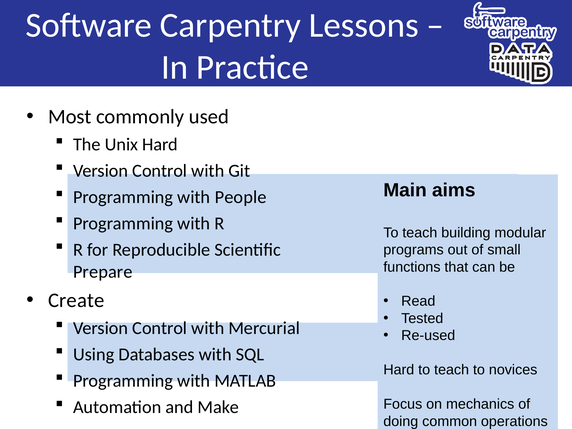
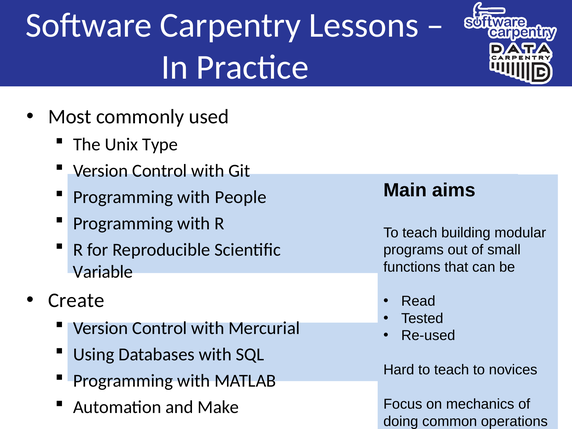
Unix Hard: Hard -> Type (160, 144)
Prepare: Prepare -> Variable (103, 272)
